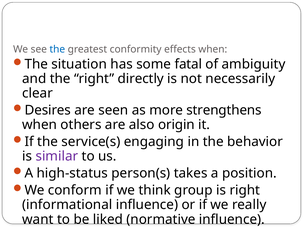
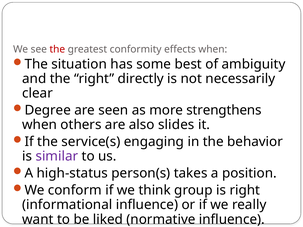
the colour: blue -> red (57, 49)
fatal: fatal -> best (188, 64)
Desires: Desires -> Degree (48, 110)
origin: origin -> slides (176, 125)
